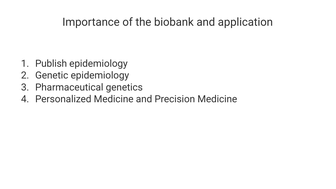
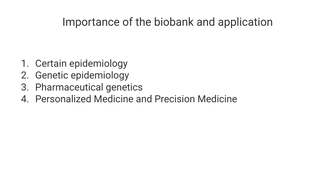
Publish: Publish -> Certain (51, 64)
